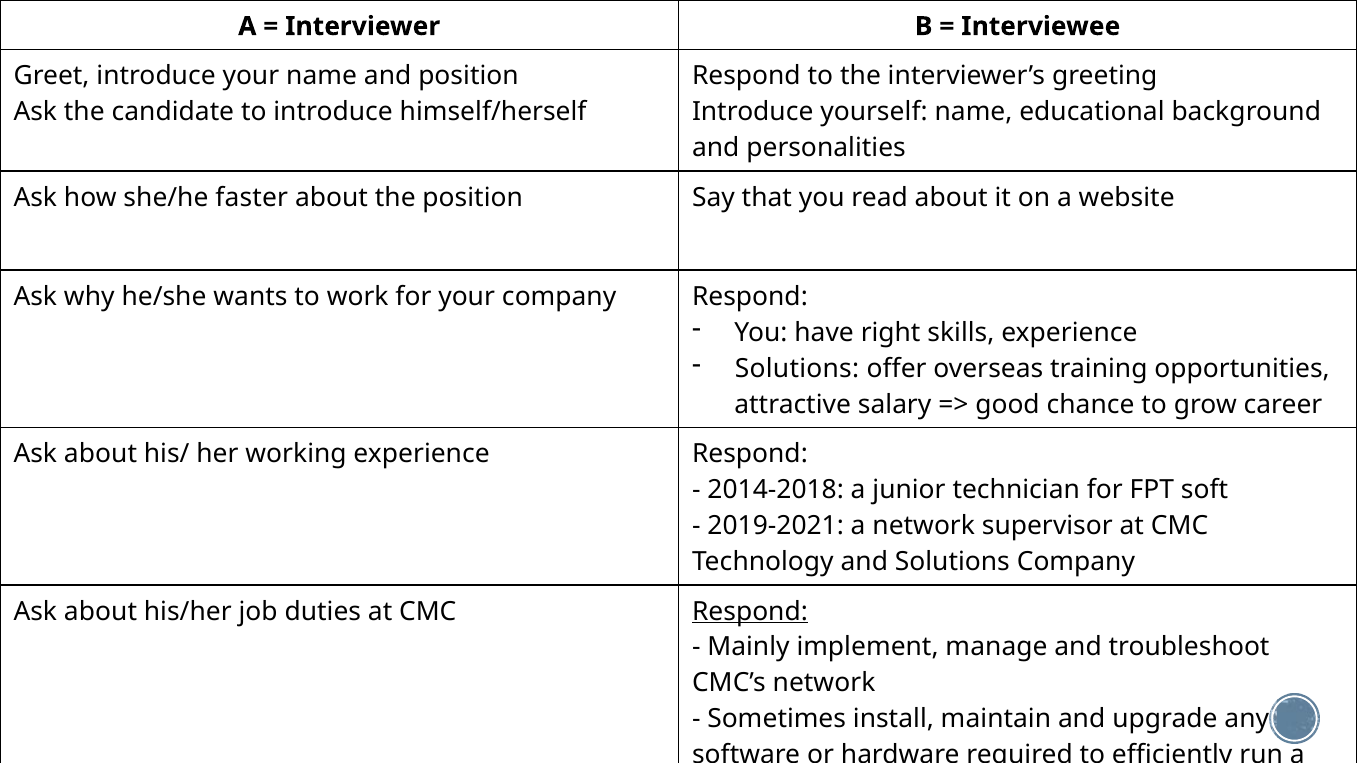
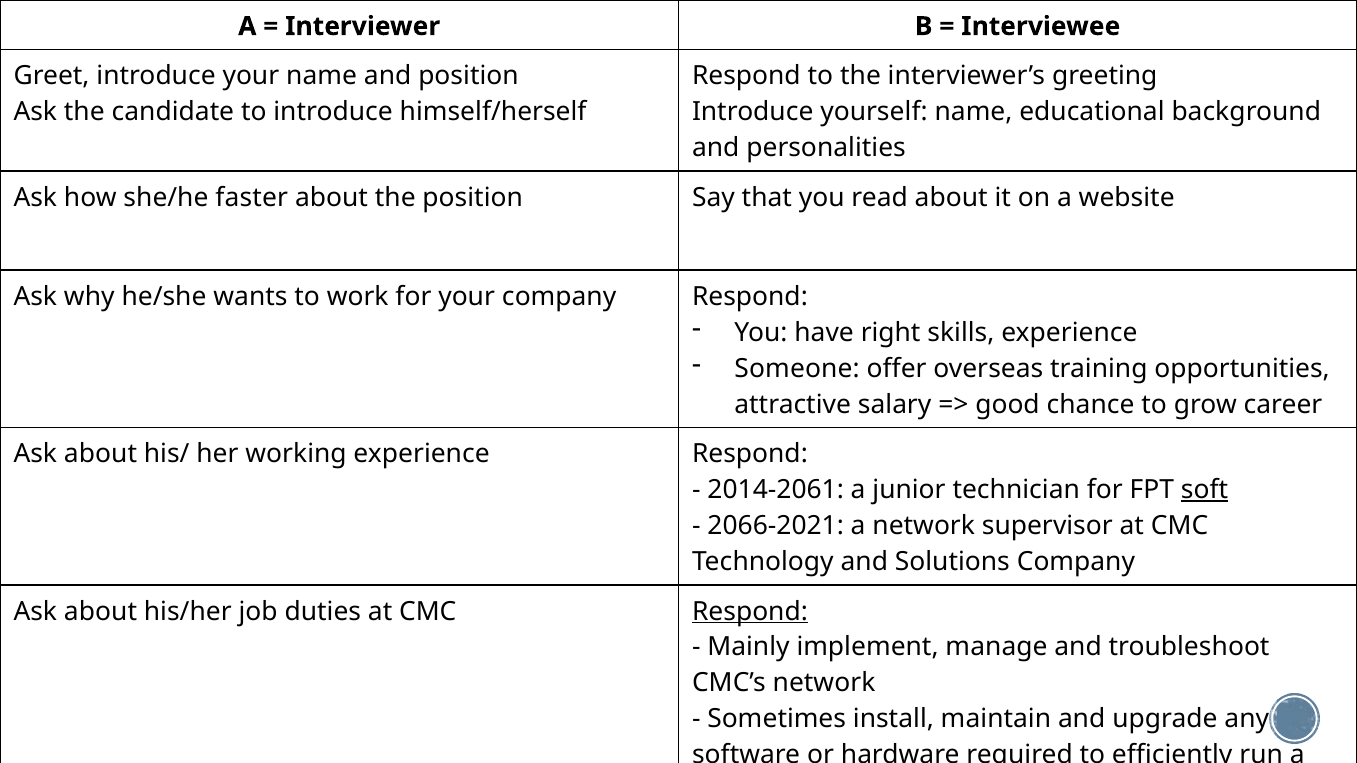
Solutions: Solutions -> Someone (797, 369)
2014-2018: 2014-2018 -> 2014-2061 (776, 490)
soft underline: none -> present (1205, 490)
2019-2021: 2019-2021 -> 2066-2021 (776, 526)
